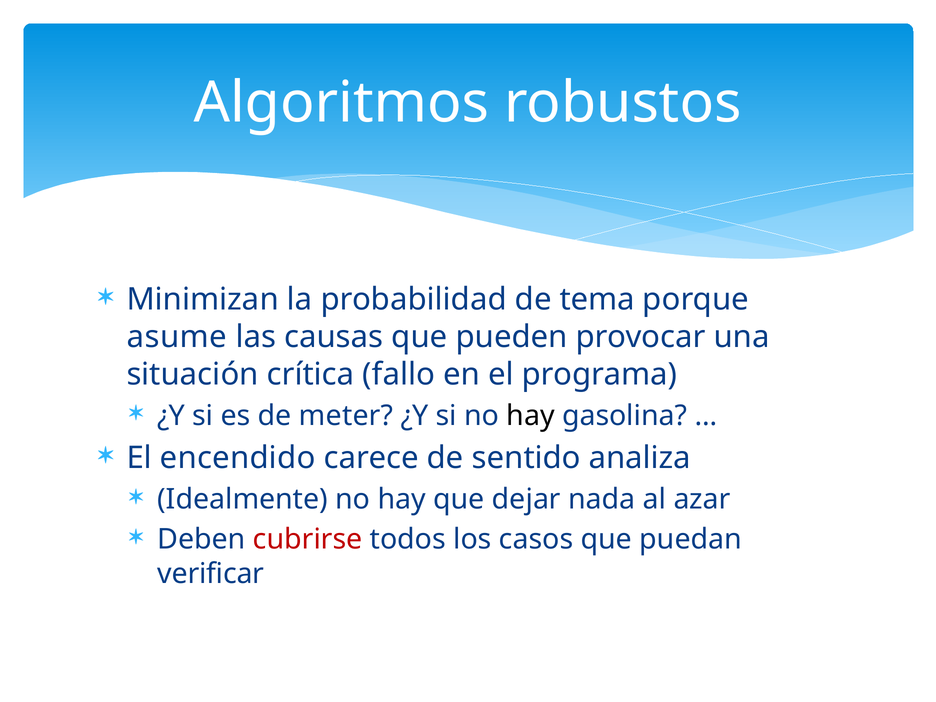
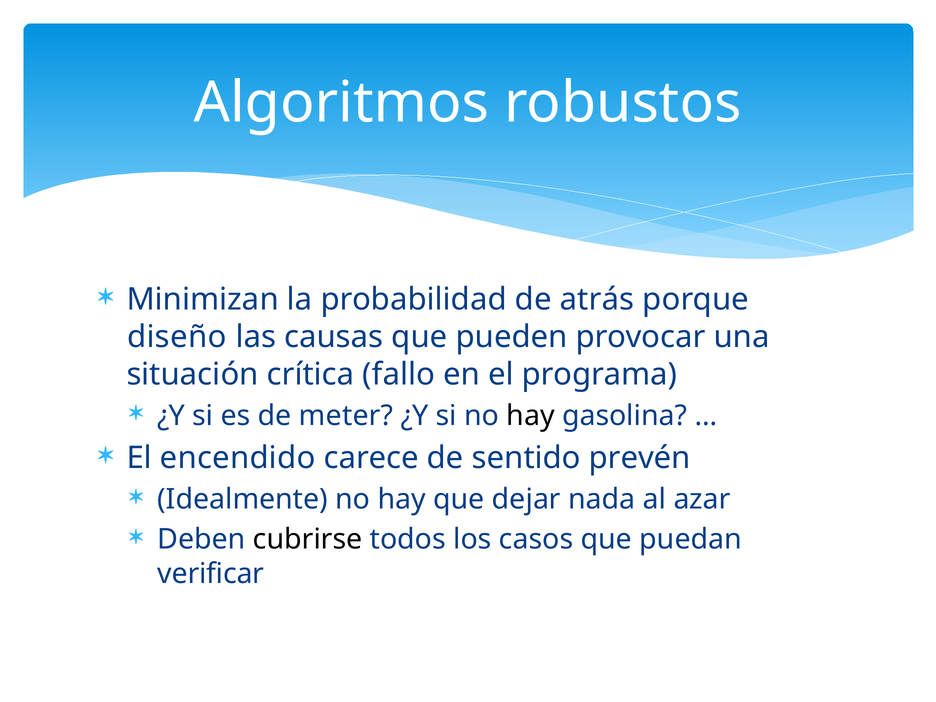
tema: tema -> atrás (597, 299)
asume: asume -> diseño (177, 337)
analiza: analiza -> prevén (640, 458)
cubrirse colour: red -> black (308, 539)
